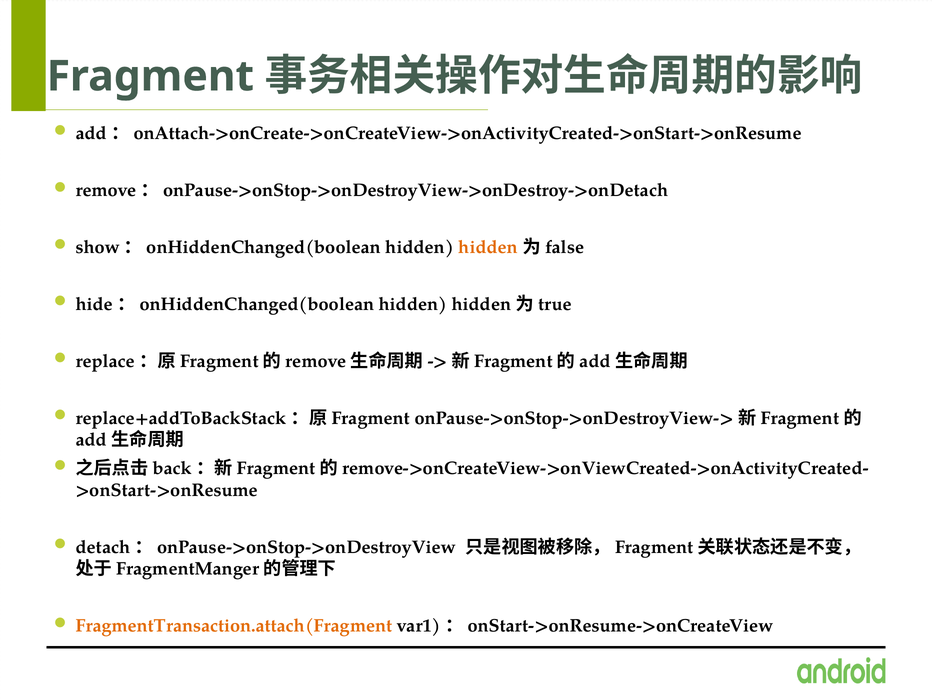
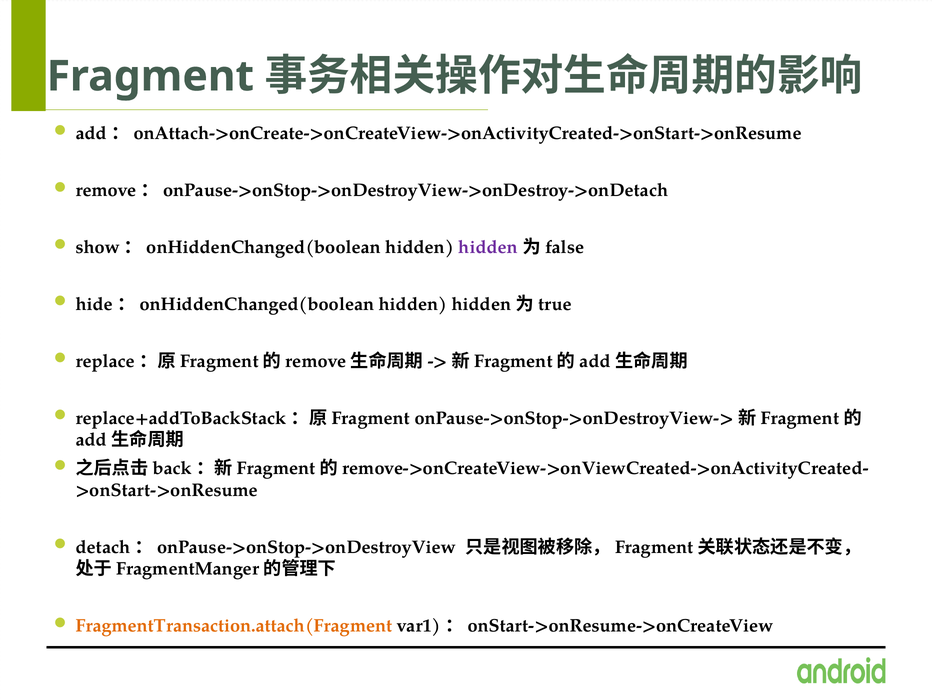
hidden colour: orange -> purple (488, 247)
